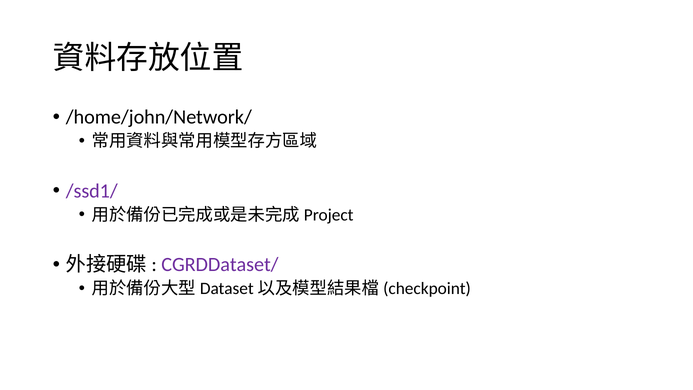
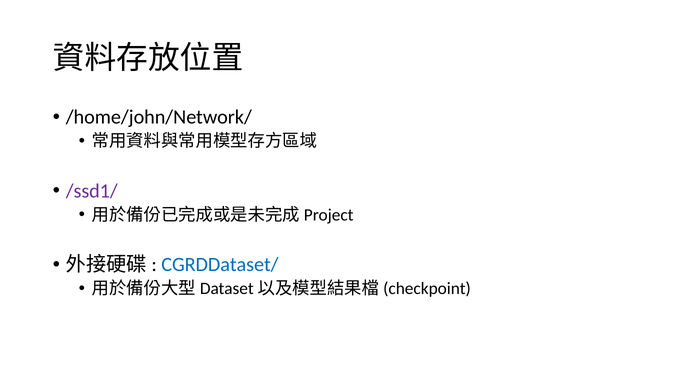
CGRDDataset/ colour: purple -> blue (220, 264)
